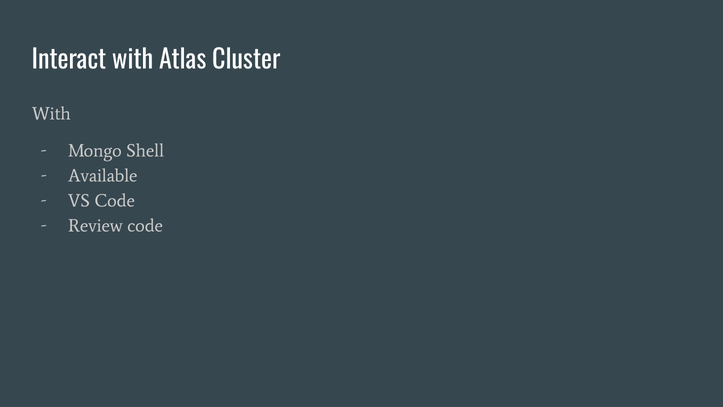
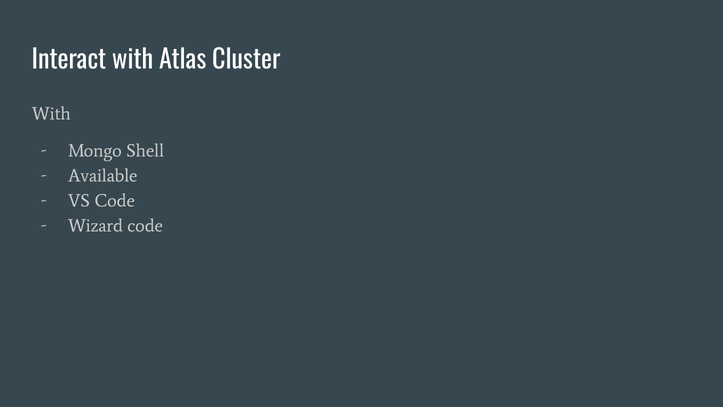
Review: Review -> Wizard (95, 225)
